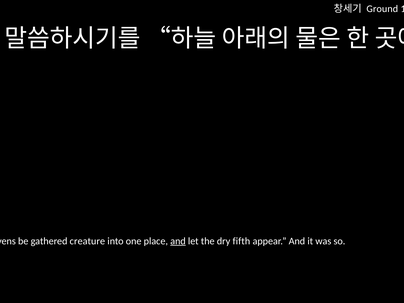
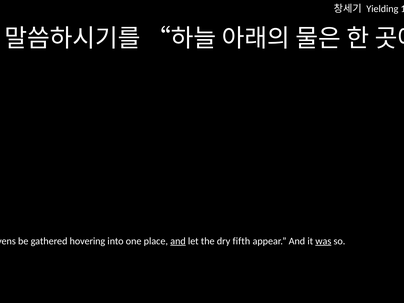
Ground: Ground -> Yielding (382, 9)
creature: creature -> hovering (87, 241)
was underline: none -> present (323, 241)
